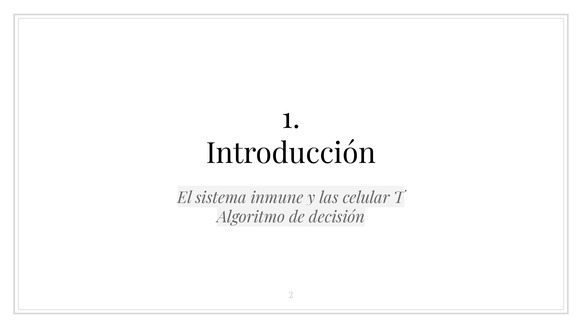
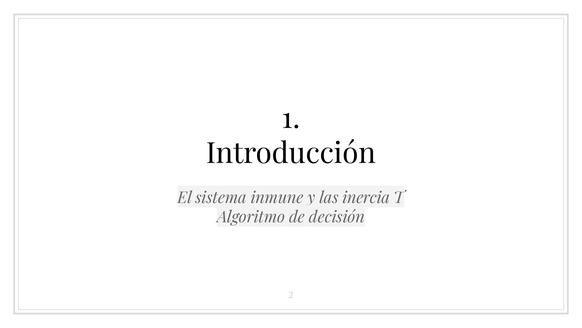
celular: celular -> inercia (366, 197)
